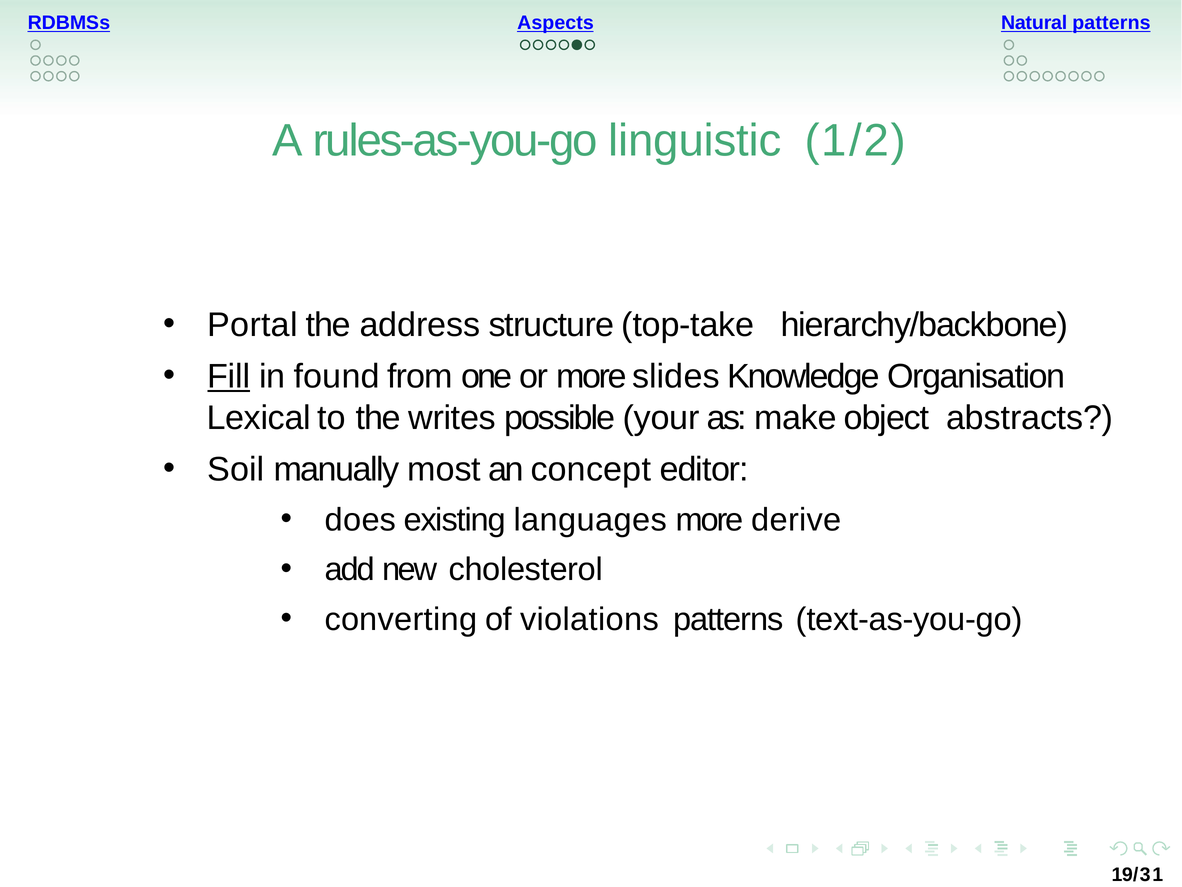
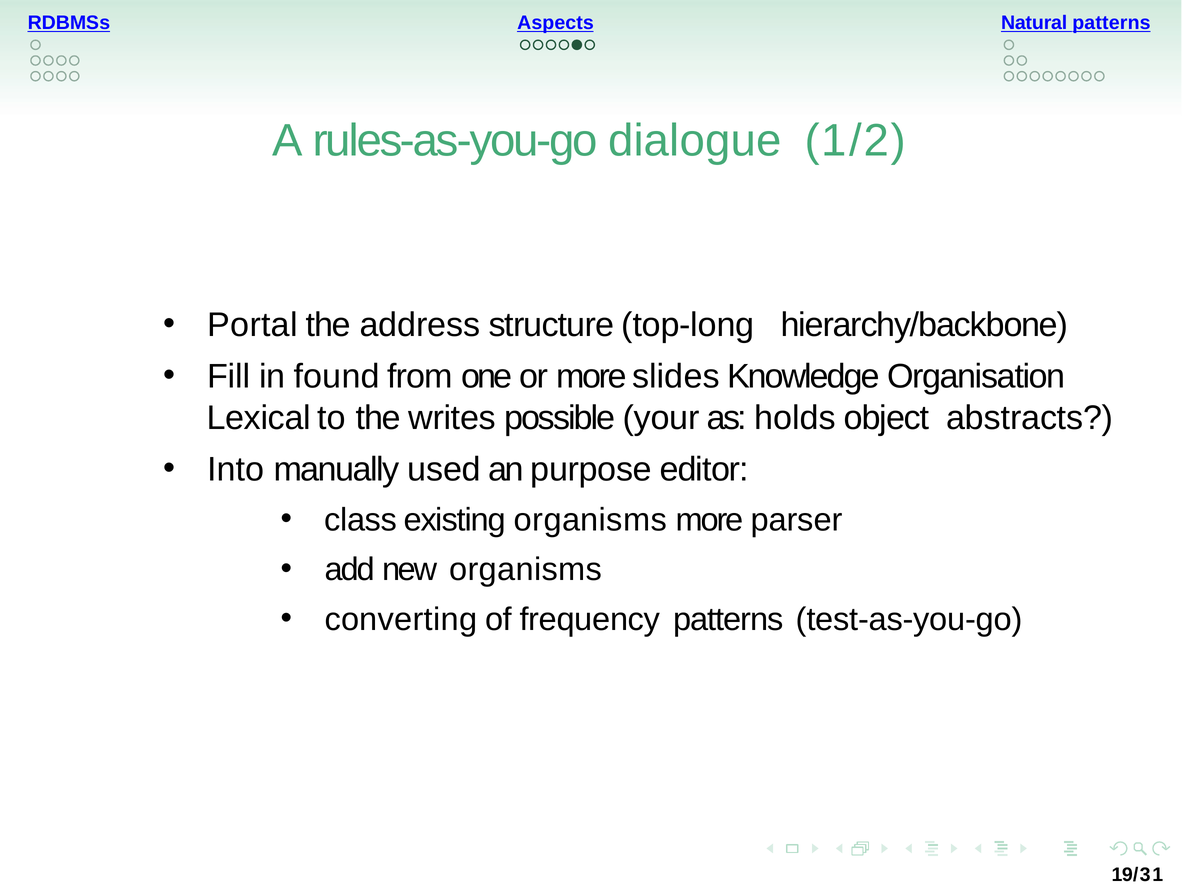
linguistic: linguistic -> dialogue (695, 141)
top-take: top-take -> top-long (688, 325)
Fill underline: present -> none (229, 376)
make: make -> holds (795, 418)
Soil: Soil -> Into (236, 470)
most: most -> used (444, 470)
concept: concept -> purpose (591, 470)
does: does -> class (361, 520)
existing languages: languages -> organisms (590, 520)
derive: derive -> parser (797, 520)
new cholesterol: cholesterol -> organisms (525, 570)
violations: violations -> frequency (590, 619)
text-as-you-go: text-as-you-go -> test-as-you-go (909, 619)
